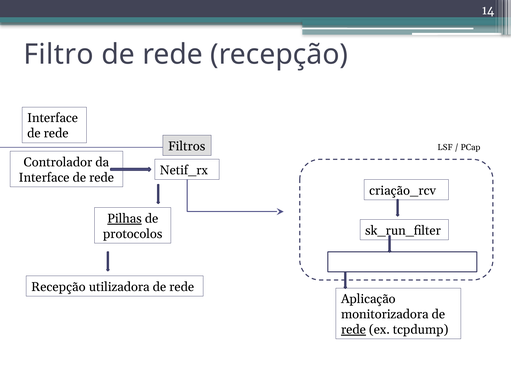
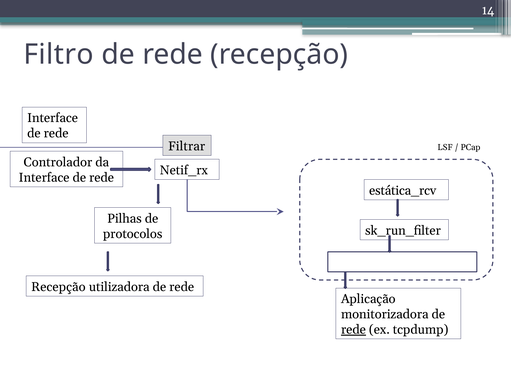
Filtros: Filtros -> Filtrar (187, 146)
criação_rcv: criação_rcv -> estática_rcv (403, 191)
Pilhas underline: present -> none (124, 219)
